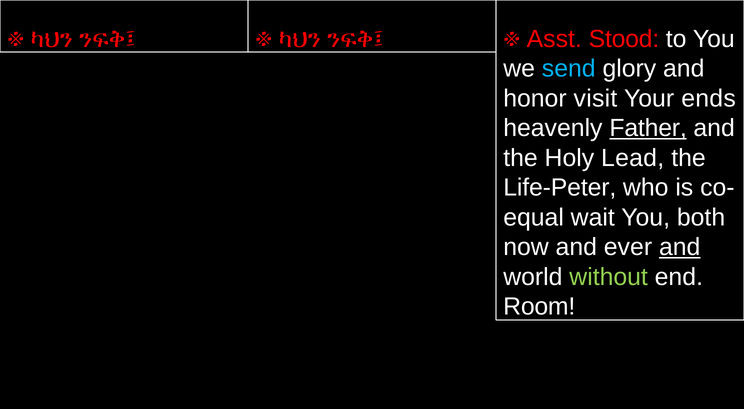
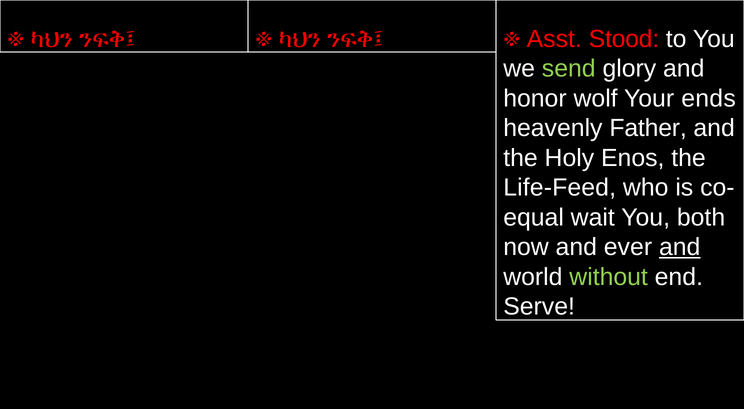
send colour: light blue -> light green (569, 69)
visit: visit -> wolf (596, 98)
Father underline: present -> none (648, 128)
Lead: Lead -> Enos (633, 158)
Life-Peter: Life-Peter -> Life-Feed (560, 188)
Room: Room -> Serve (539, 307)
